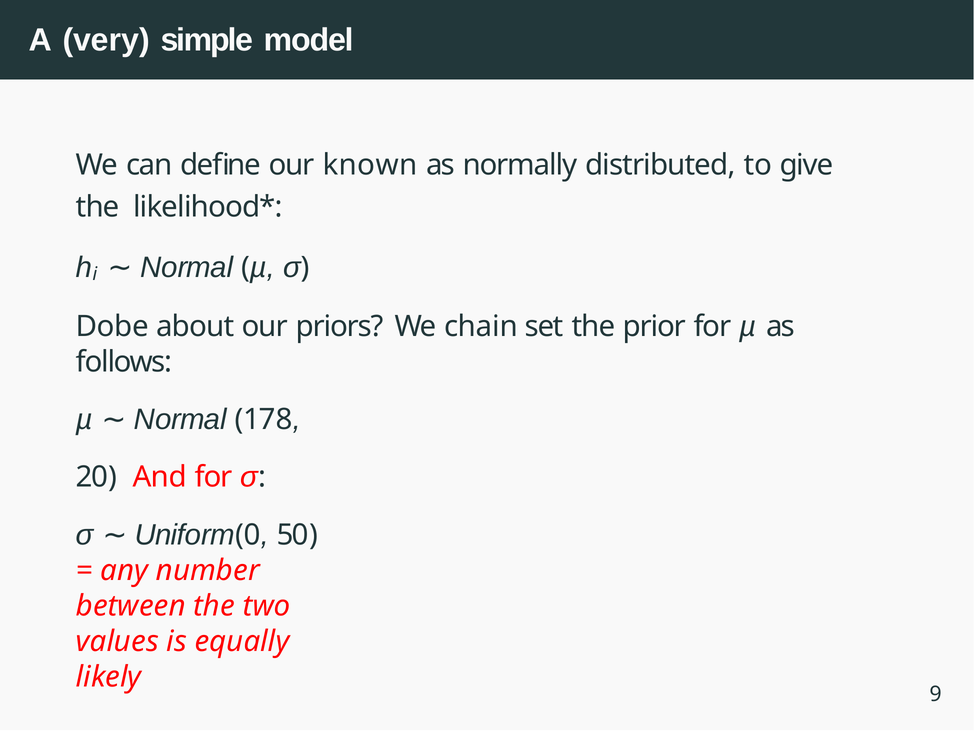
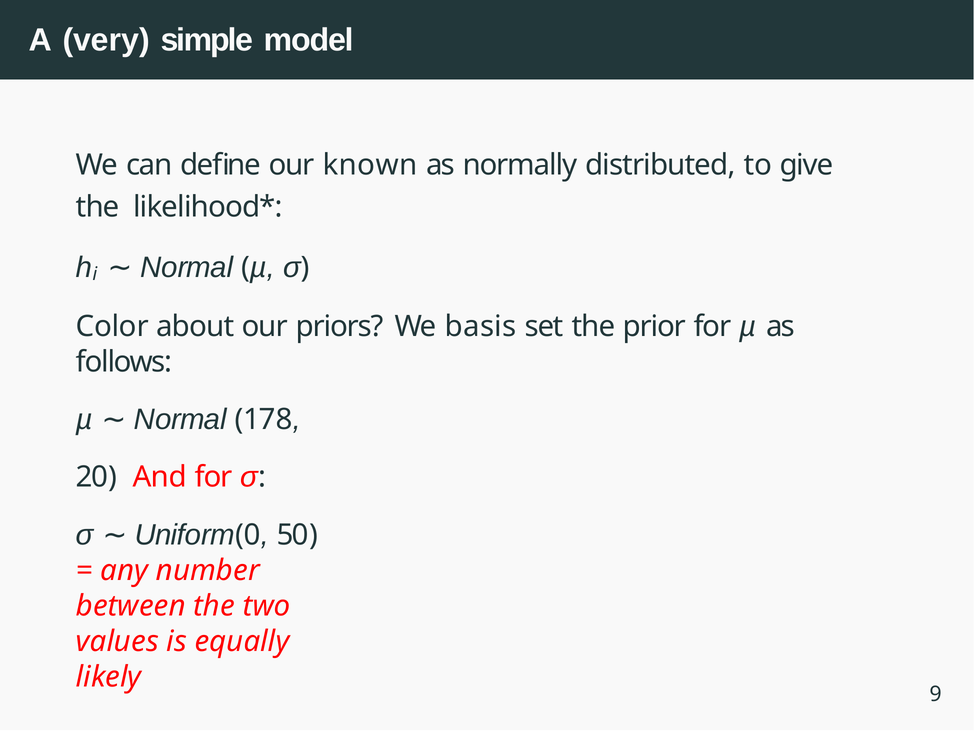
Dobe: Dobe -> Color (112, 326)
chain: chain -> basis (481, 326)
